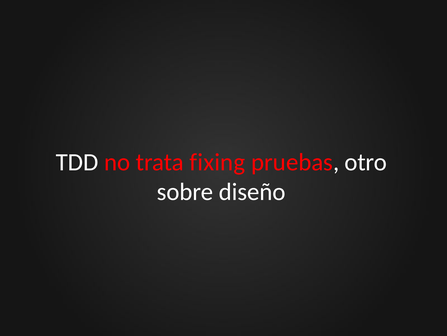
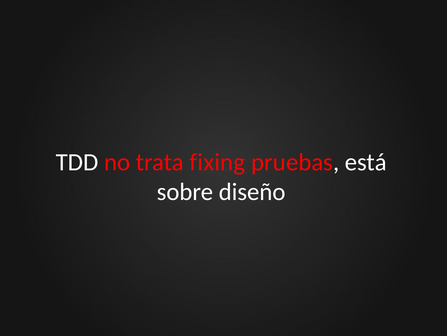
otro: otro -> está (366, 162)
